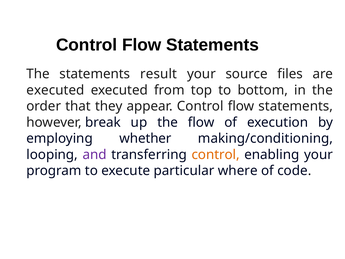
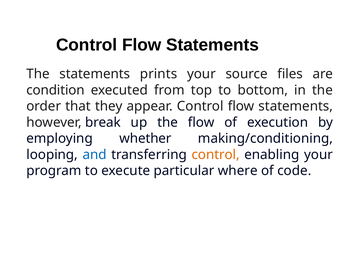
result: result -> prints (159, 74)
executed: executed -> condition (56, 90)
and colour: purple -> blue (95, 154)
